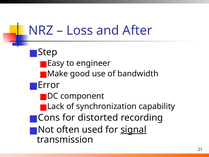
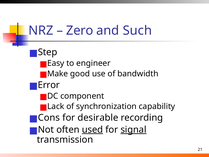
Loss: Loss -> Zero (80, 30)
After: After -> Such (137, 30)
distorted: distorted -> desirable (98, 118)
used underline: none -> present (92, 129)
